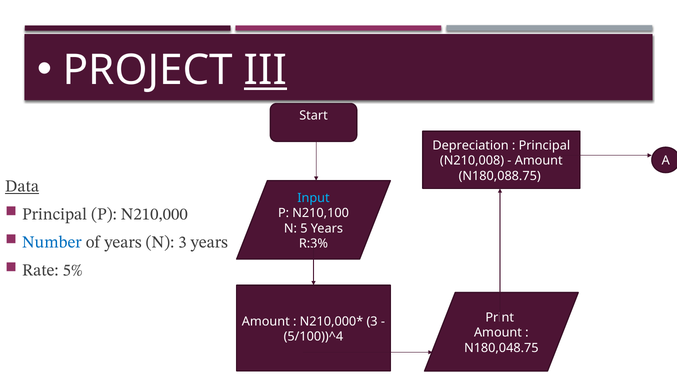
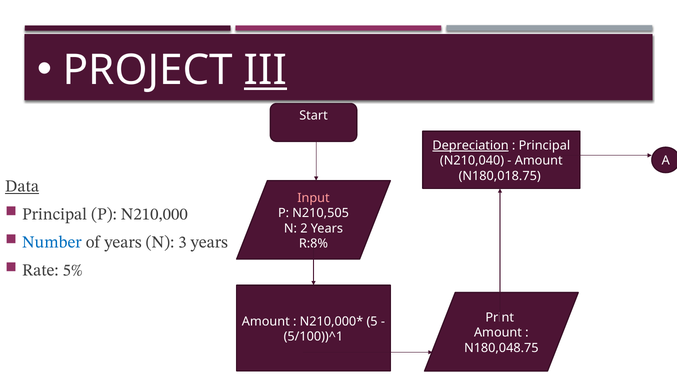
Depreciation underline: none -> present (471, 145)
N210,008: N210,008 -> N210,040 (472, 161)
N180,088.75: N180,088.75 -> N180,018.75 (500, 176)
Input colour: light blue -> pink (313, 198)
N210,100: N210,100 -> N210,505 (321, 213)
5: 5 -> 2 (304, 228)
R:3%: R:3% -> R:8% (314, 243)
3: 3 -> 5 (372, 321)
5/100))^4: 5/100))^4 -> 5/100))^1 (313, 337)
